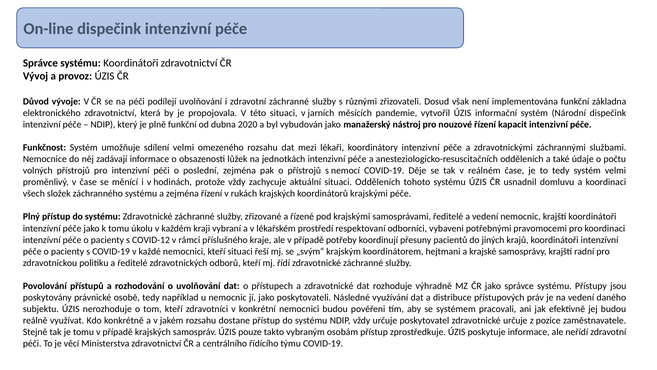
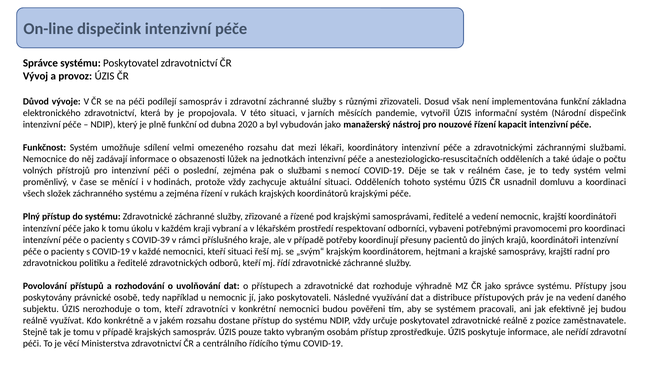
systému Koordinátoři: Koordinátoři -> Poskytovatel (131, 63)
podílejí uvolňování: uvolňování -> samospráv (201, 102)
o přístrojů: přístrojů -> službami (304, 171)
COVID-12: COVID-12 -> COVID-39 (151, 240)
zdravotnické určuje: určuje -> reálně (515, 320)
